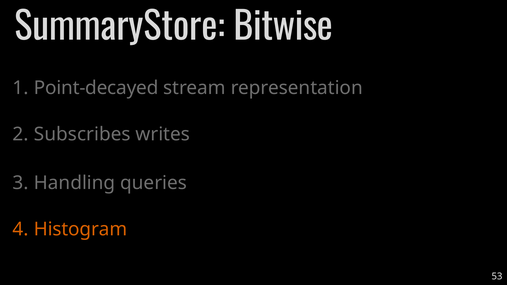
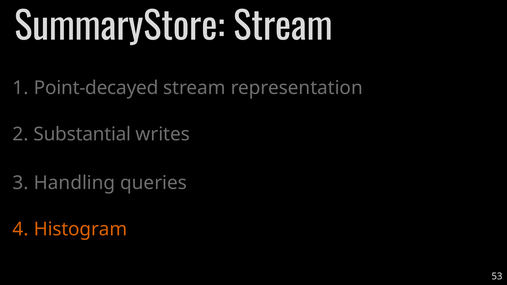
SummaryStore Bitwise: Bitwise -> Stream (283, 27)
Subscribes: Subscribes -> Substantial (82, 134)
